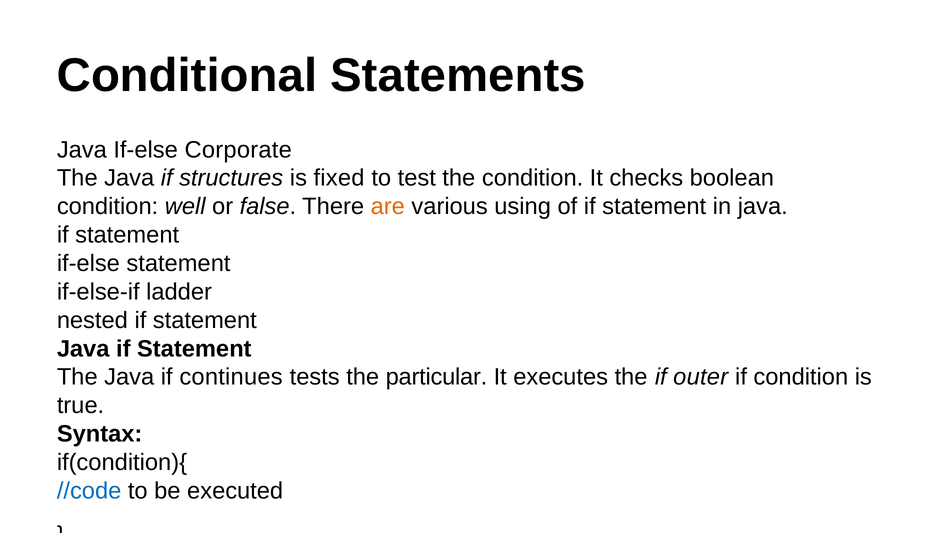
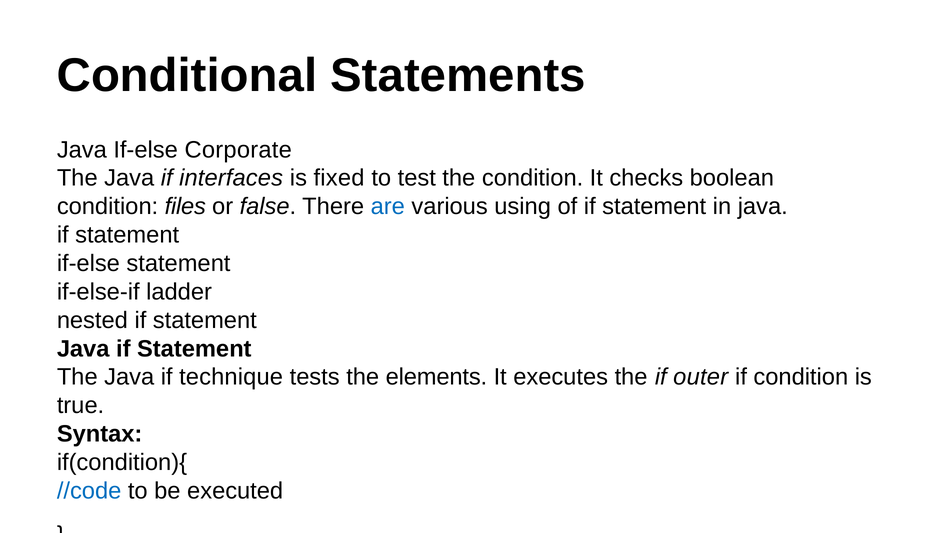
structures: structures -> interfaces (231, 178)
well: well -> files (185, 207)
are colour: orange -> blue (388, 207)
continues: continues -> technique (231, 377)
particular: particular -> elements (436, 377)
